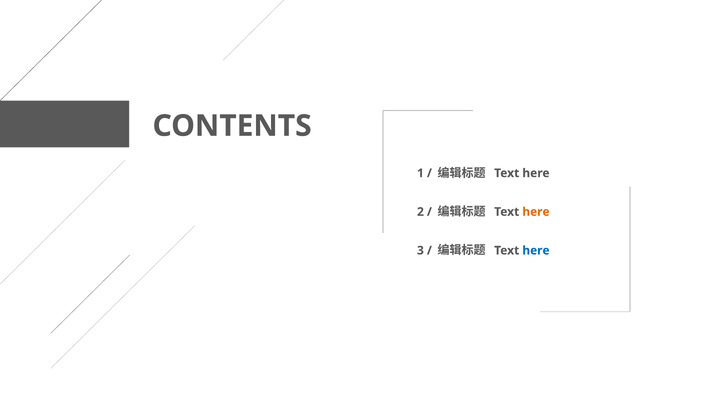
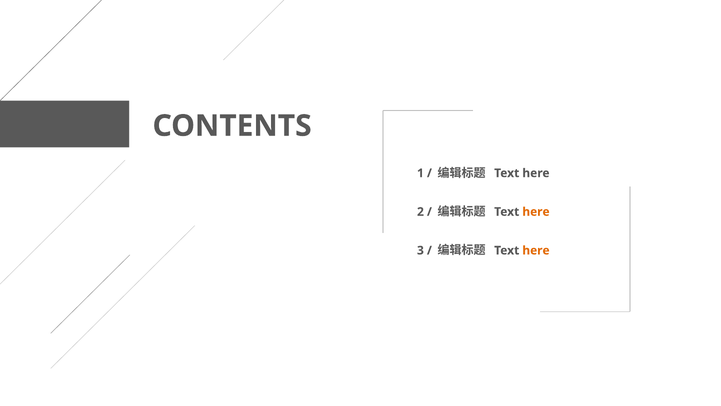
here colour: blue -> orange (536, 250)
